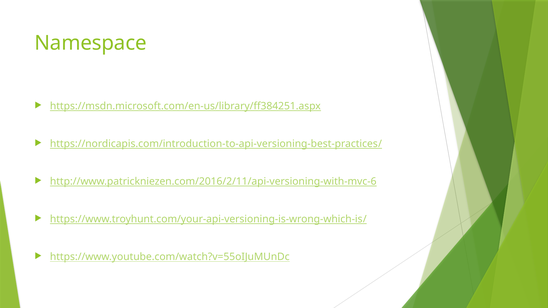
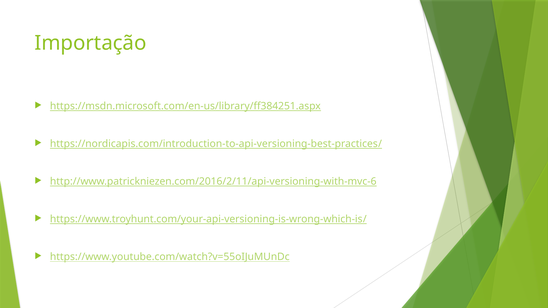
Namespace: Namespace -> Importação (91, 43)
